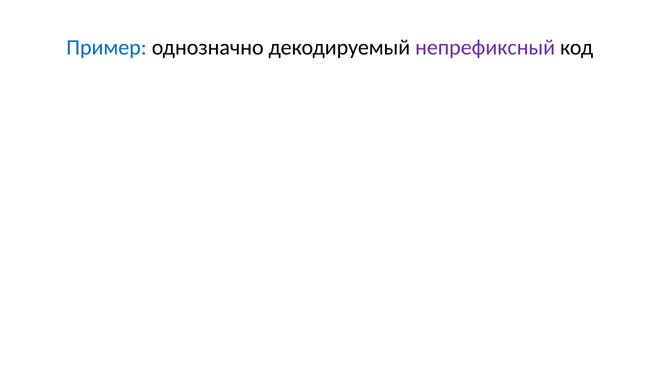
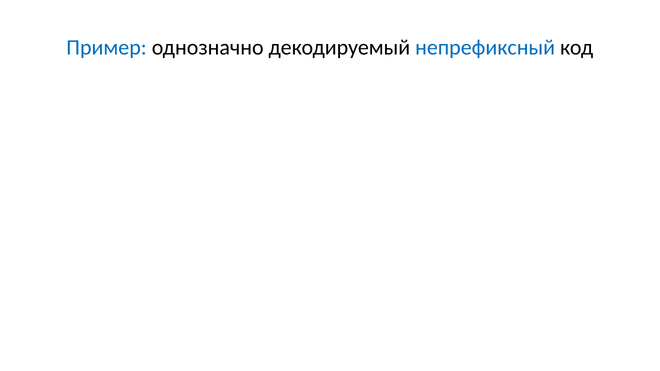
непрефиксный colour: purple -> blue (485, 47)
